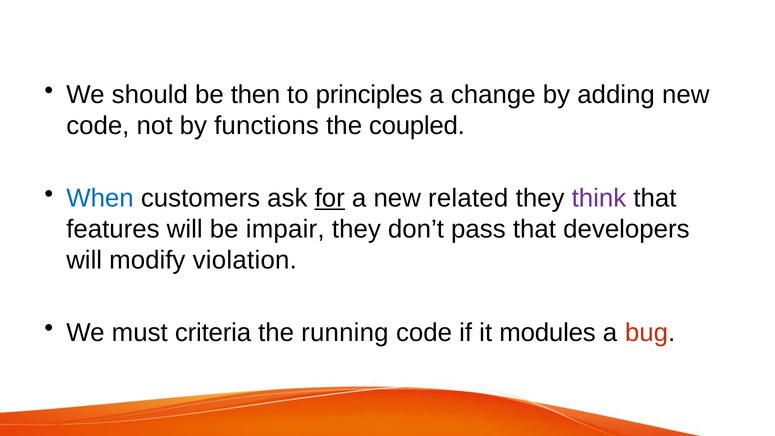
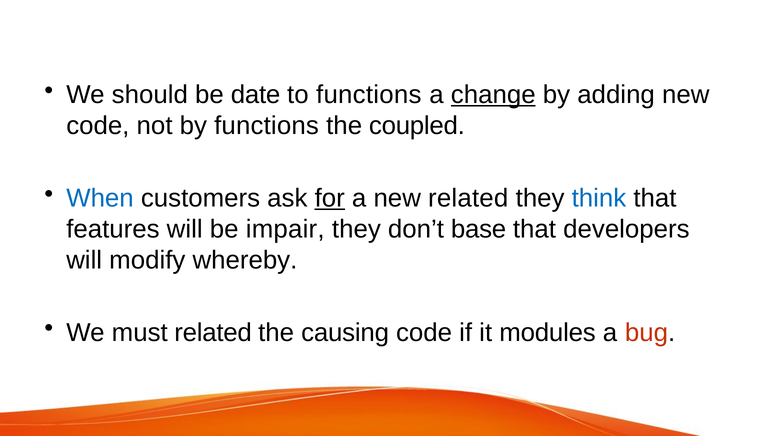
then: then -> date (256, 95)
to principles: principles -> functions (369, 95)
change underline: none -> present (493, 95)
think colour: purple -> blue (599, 198)
pass: pass -> base (479, 229)
violation: violation -> whereby (245, 260)
must criteria: criteria -> related (213, 333)
running: running -> causing (345, 333)
